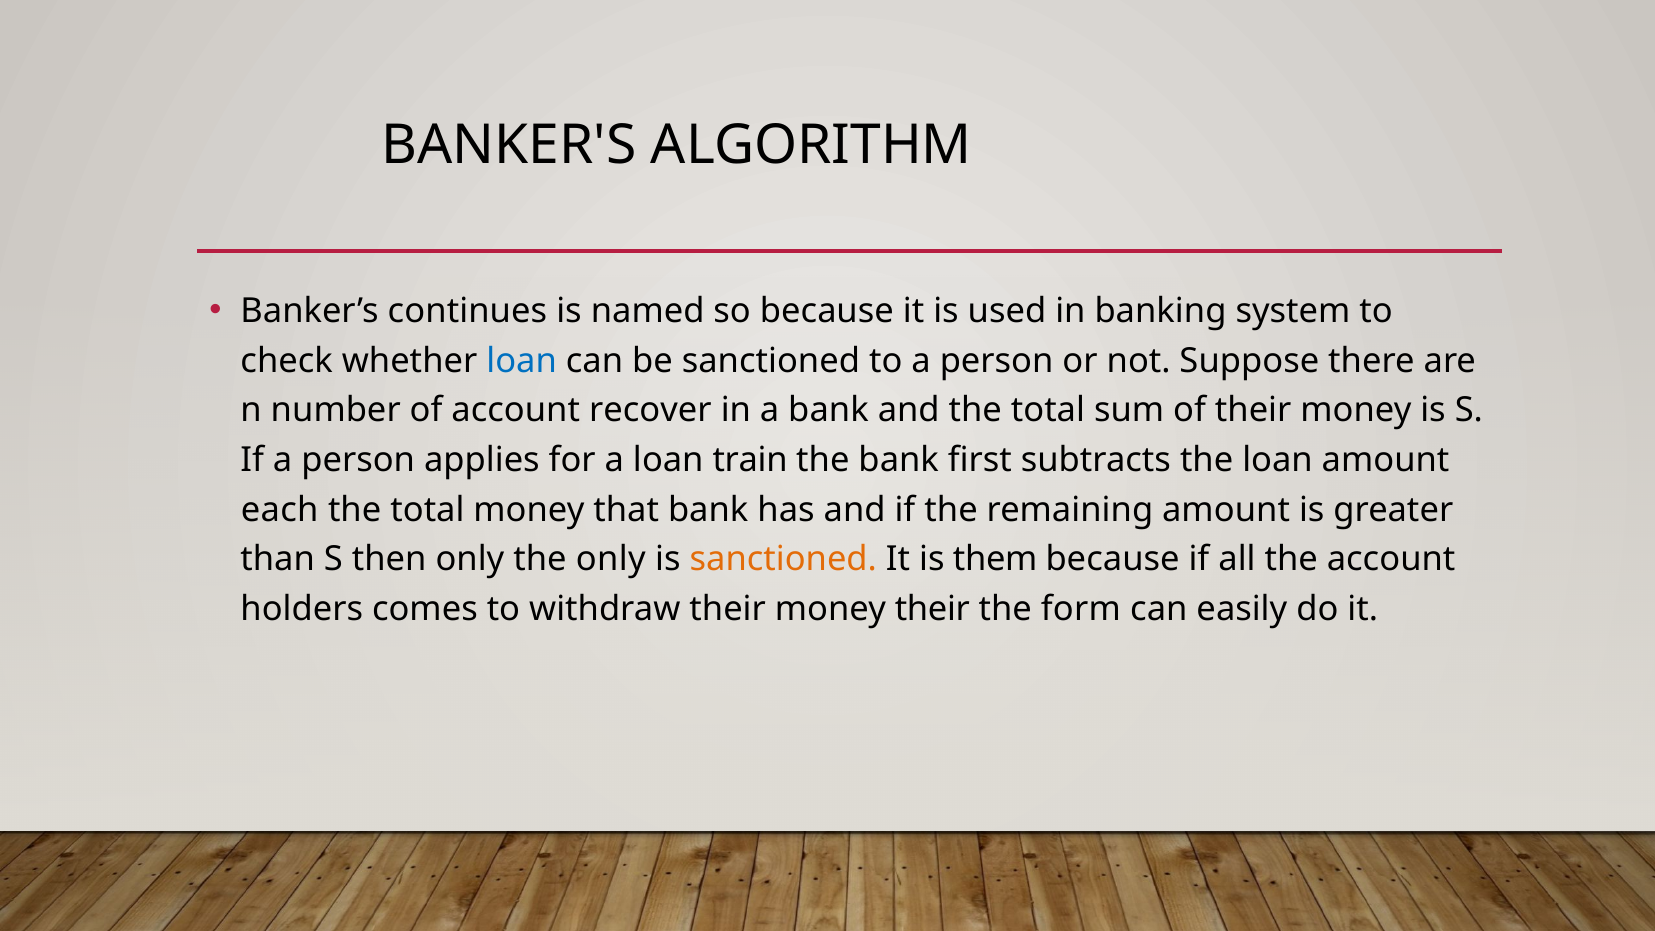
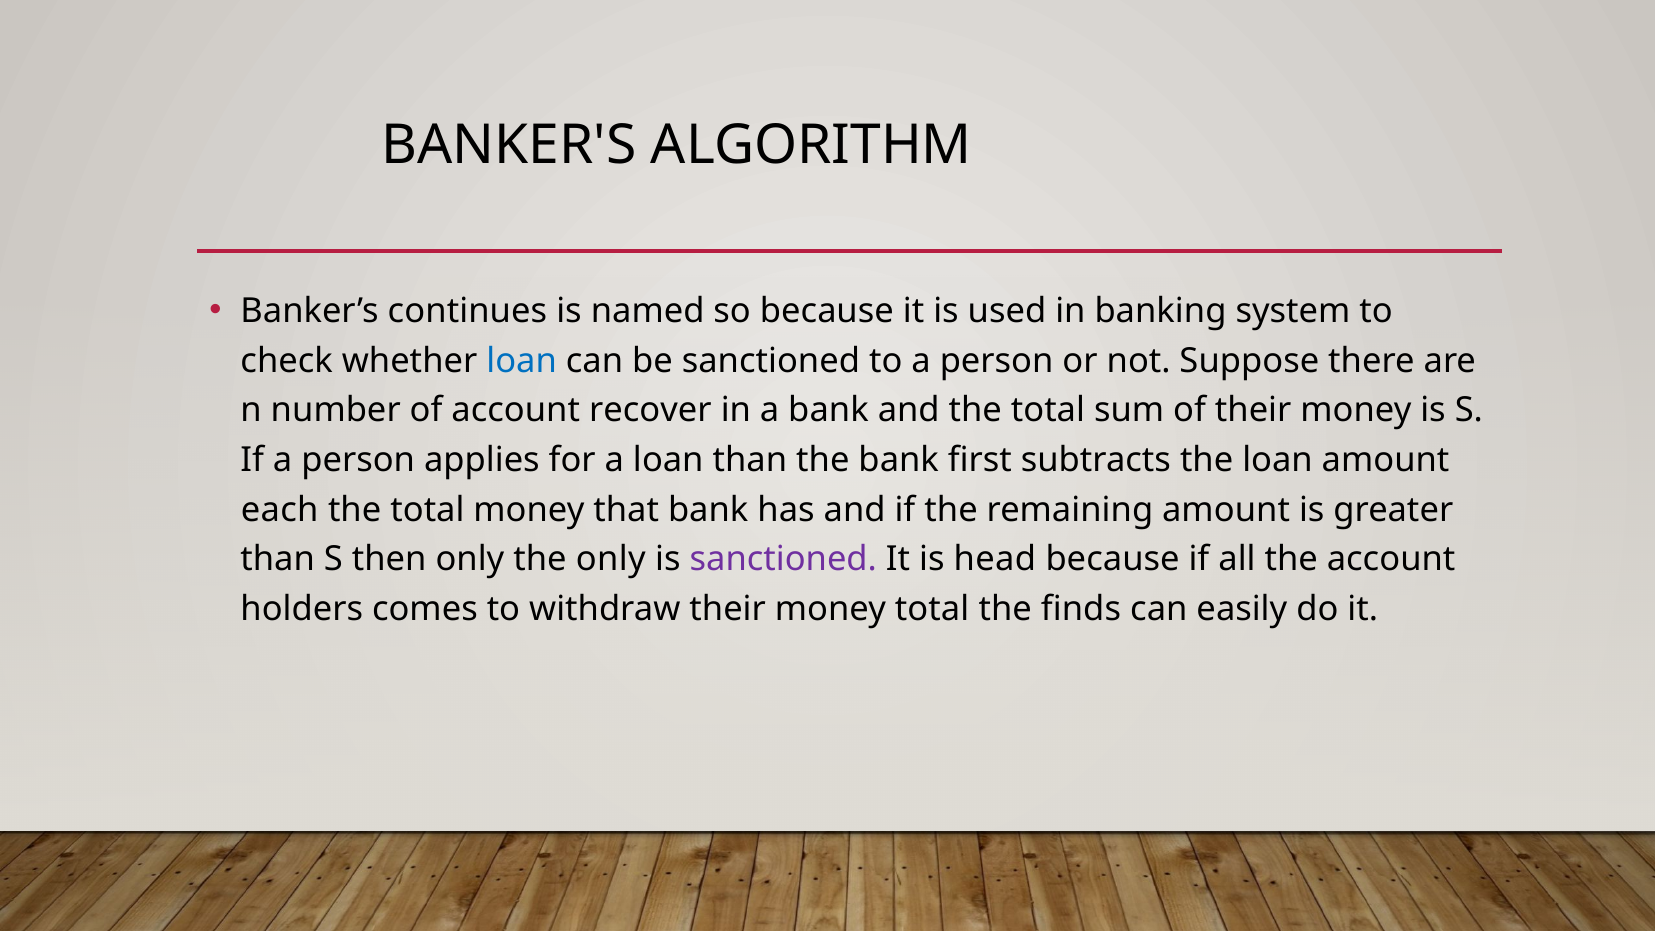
loan train: train -> than (750, 460)
sanctioned colour: orange -> purple (783, 559)
them: them -> head (995, 559)
money their: their -> total (932, 609)
form: form -> finds (1081, 609)
